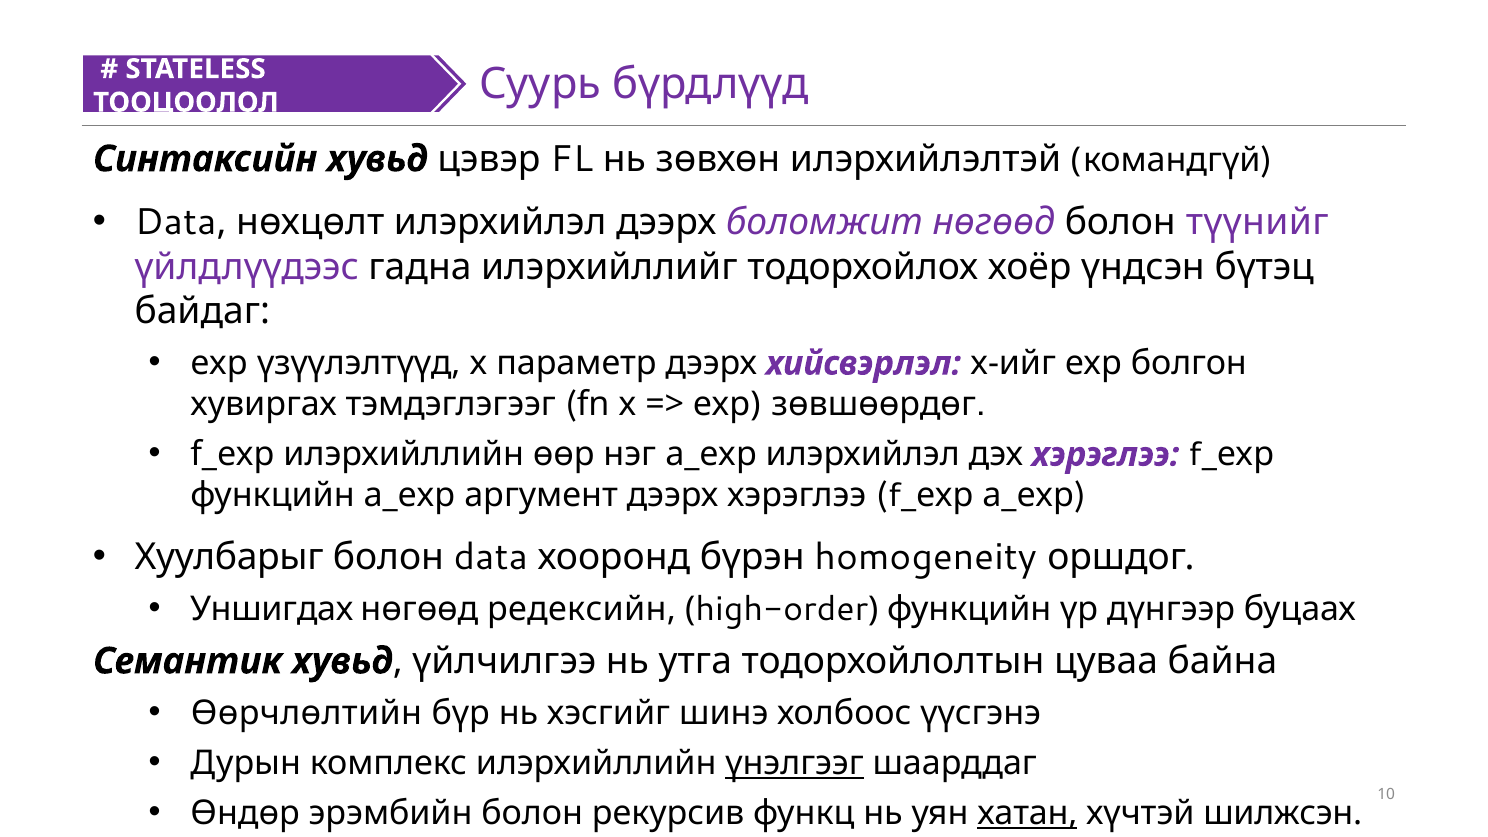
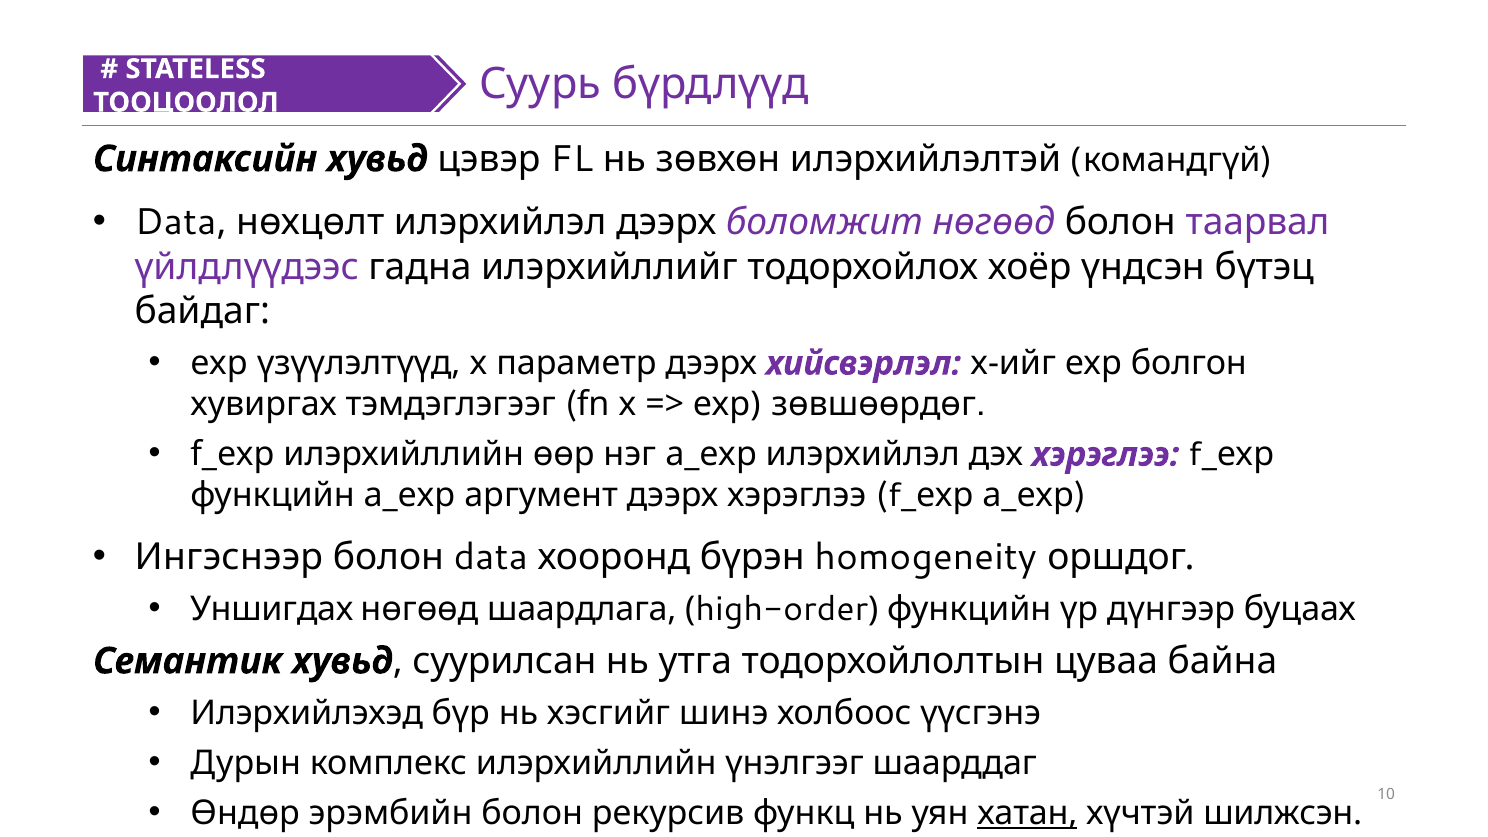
түүнийг: түүнийг -> таарвал (1258, 222)
Хуулбарыг: Хуулбарыг -> Ингэснээр (229, 557)
редексийн: редексийн -> шаардлага (582, 609)
үйлчилгээ: үйлчилгээ -> суурилсан (504, 661)
Өөрчлөлтийн: Өөрчлөлтийн -> Илэрхийлэхэд (307, 713)
үнэлгээг underline: present -> none (794, 763)
